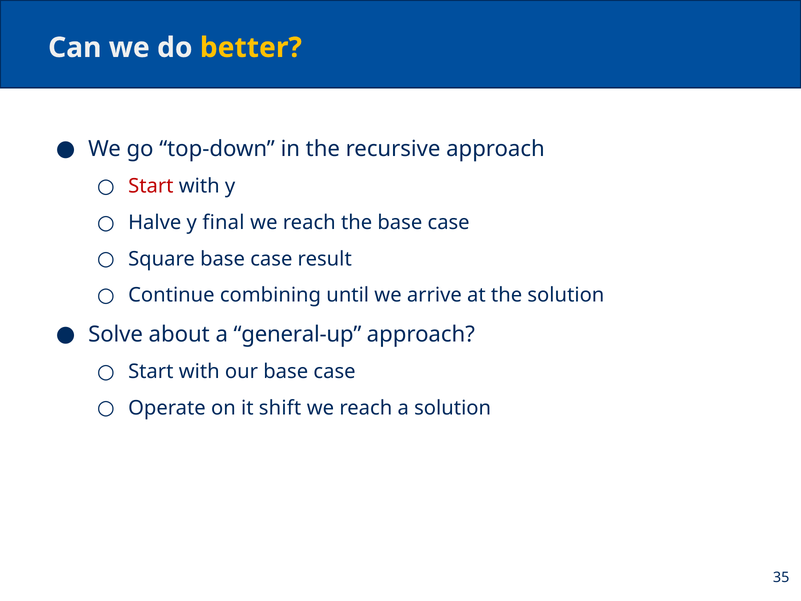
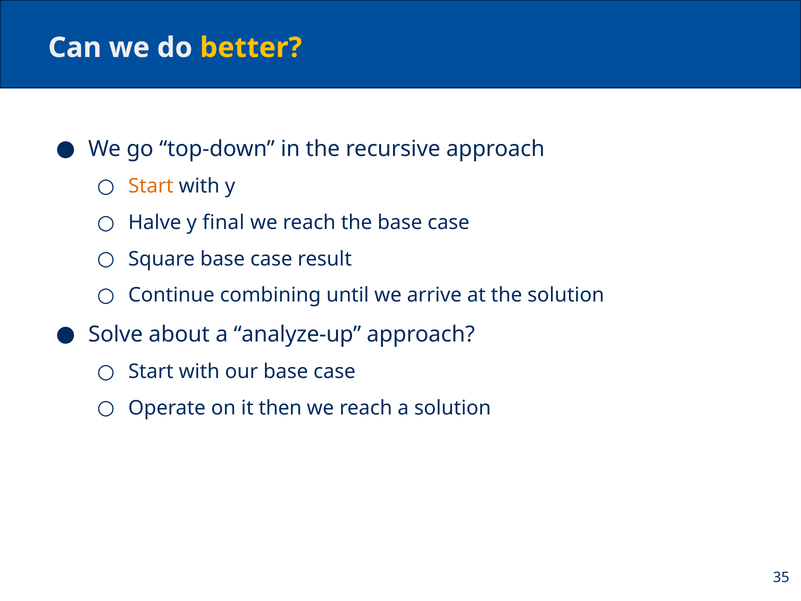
Start colour: red -> orange (151, 186)
general-up: general-up -> analyze-up (297, 334)
shift: shift -> then (280, 408)
